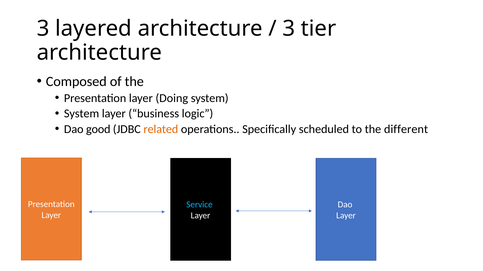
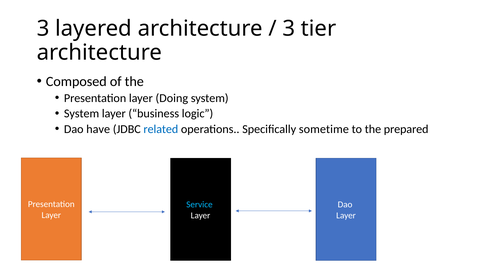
good: good -> have (98, 129)
related colour: orange -> blue (161, 129)
scheduled: scheduled -> sometime (324, 129)
different: different -> prepared (406, 129)
